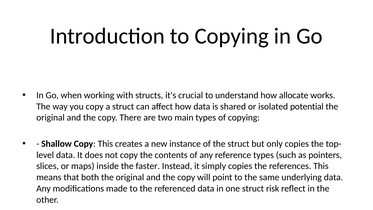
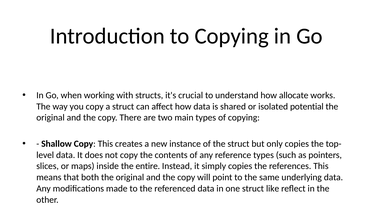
faster: faster -> entire (148, 166)
risk: risk -> like (273, 188)
